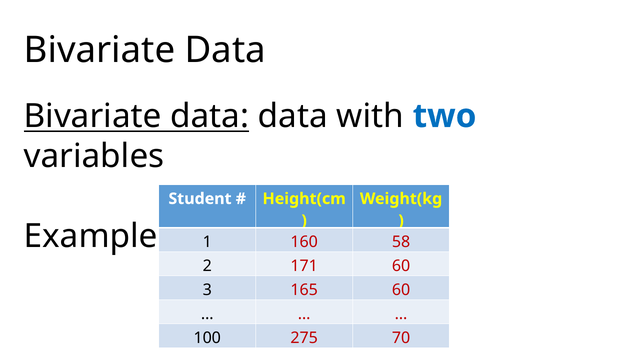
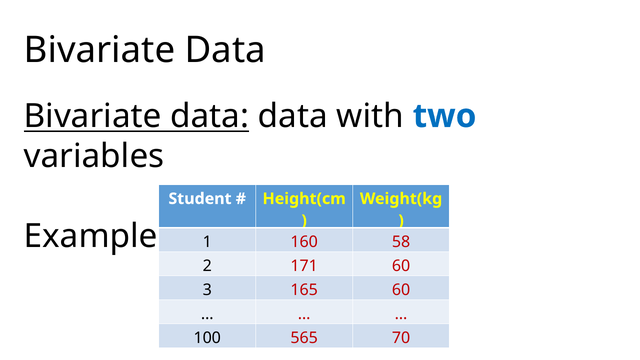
275: 275 -> 565 (304, 338)
